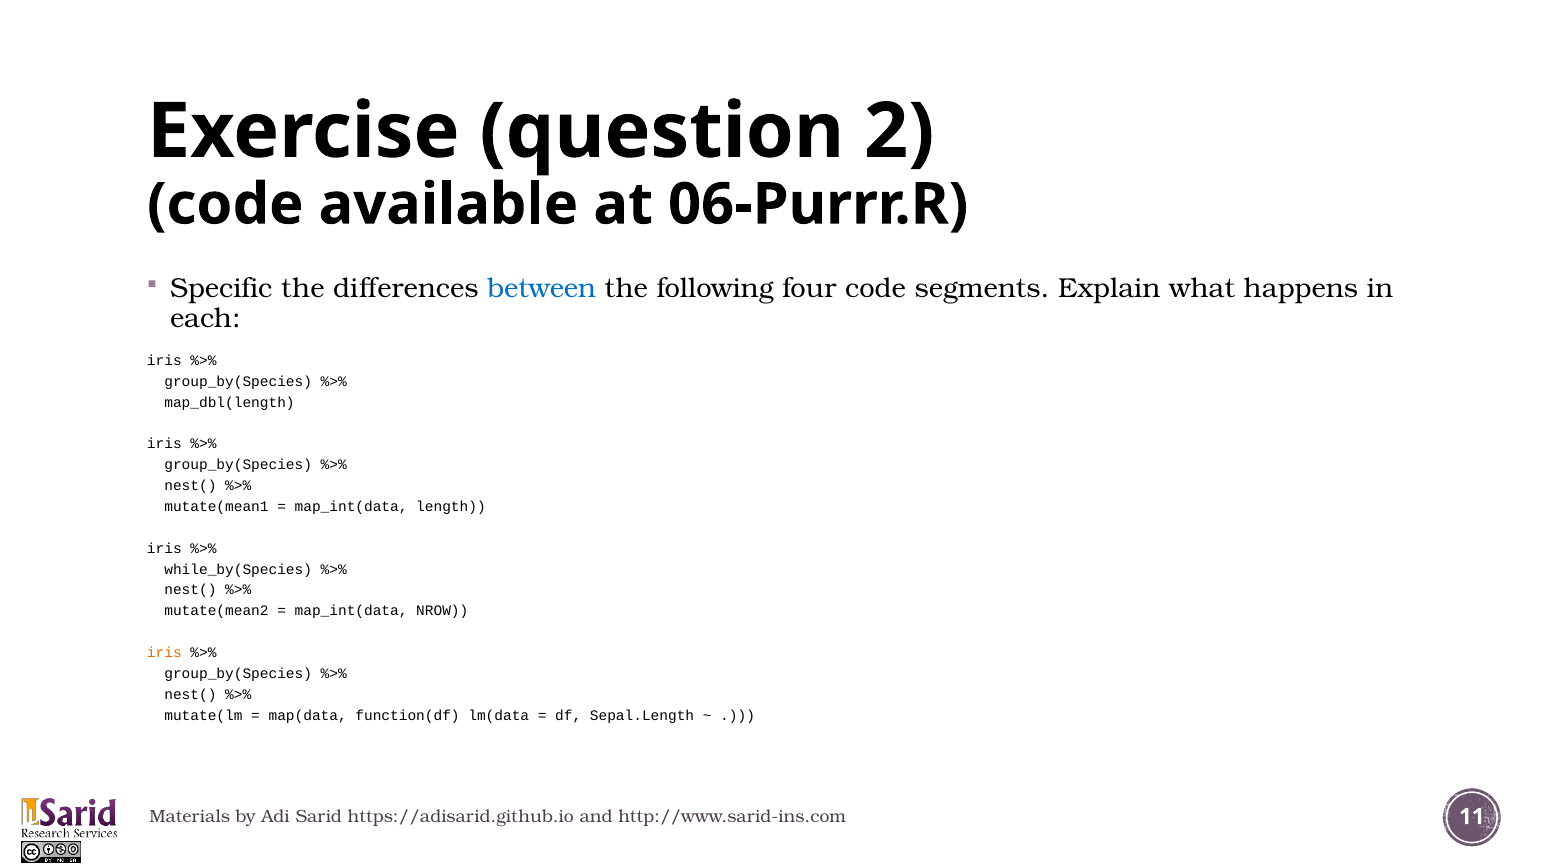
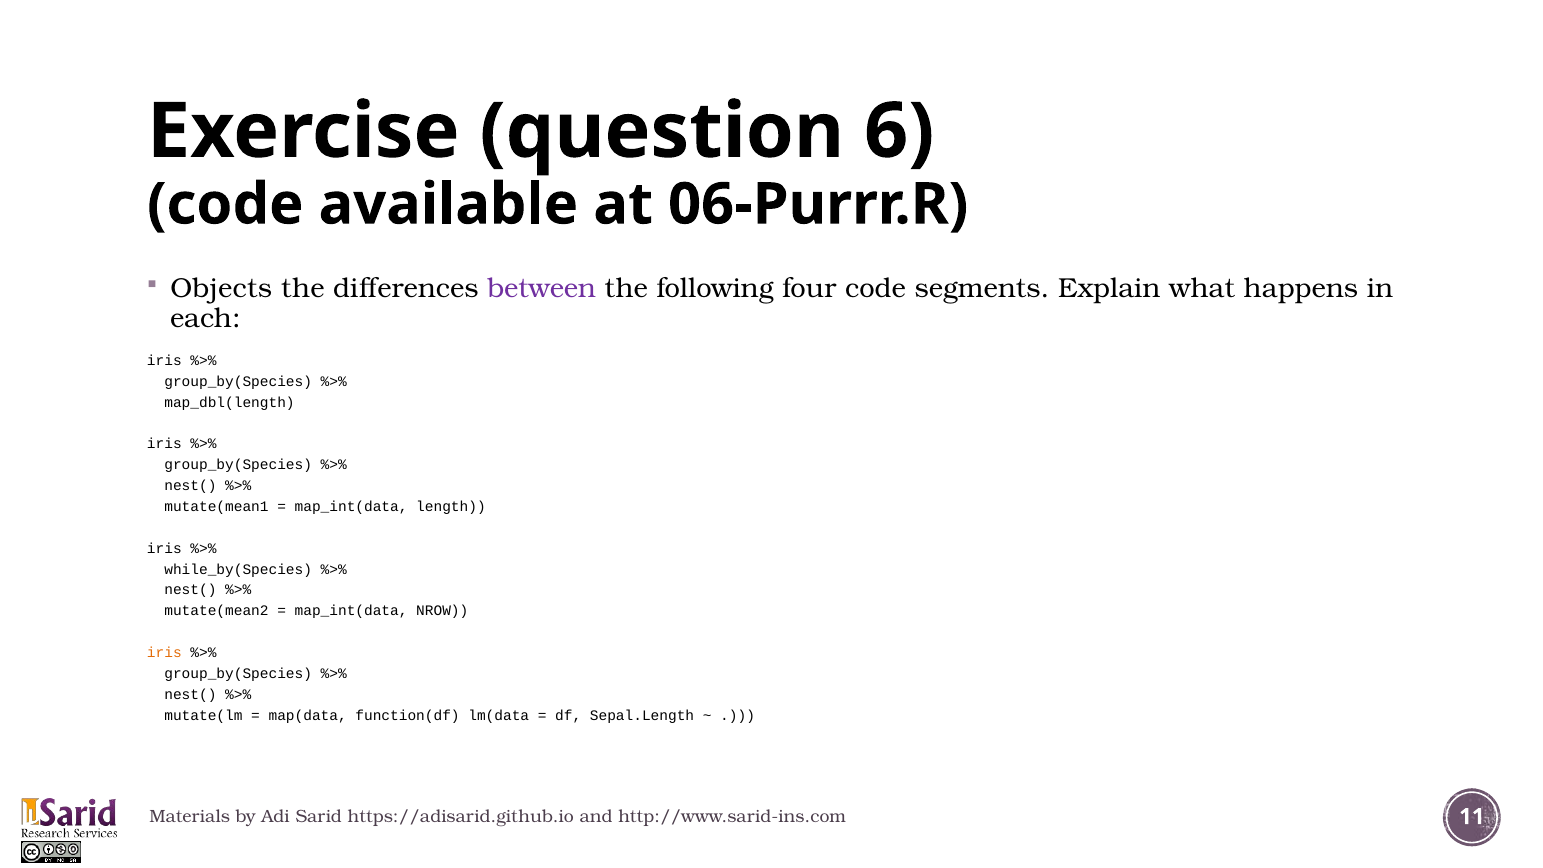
2: 2 -> 6 (899, 131)
Specific: Specific -> Objects (221, 289)
between colour: blue -> purple (542, 289)
